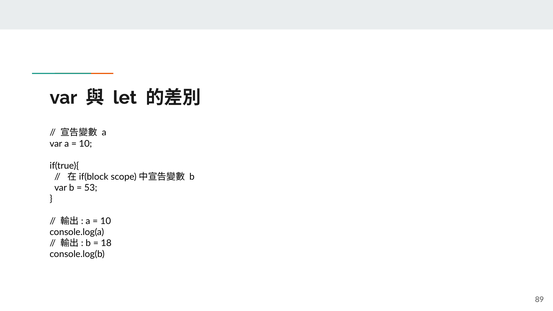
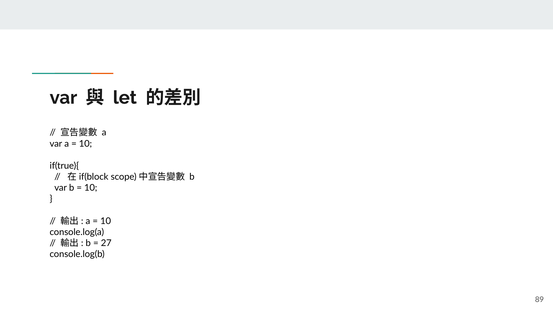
53: 53 -> 10 (91, 188)
18: 18 -> 27 (106, 243)
